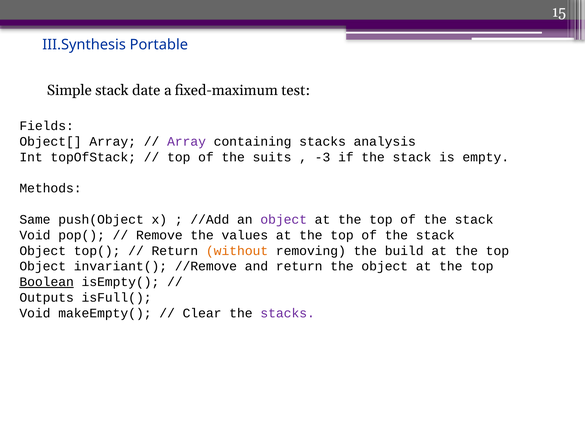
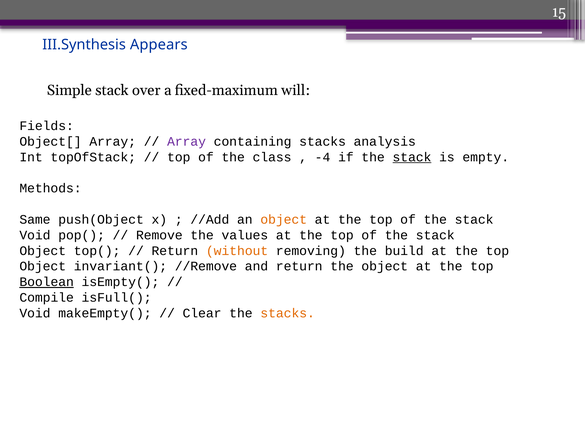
Portable: Portable -> Appears (159, 45)
date: date -> over (146, 90)
test: test -> will (296, 90)
suits: suits -> class (272, 157)
-3: -3 -> -4 (323, 157)
stack underline: none -> present (412, 157)
object colour: purple -> orange (284, 219)
Outputs: Outputs -> Compile (47, 297)
stacks colour: purple -> orange (288, 313)
